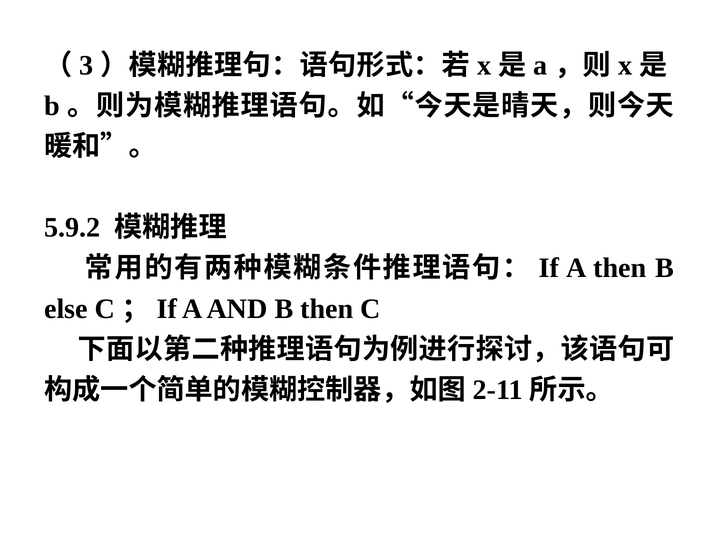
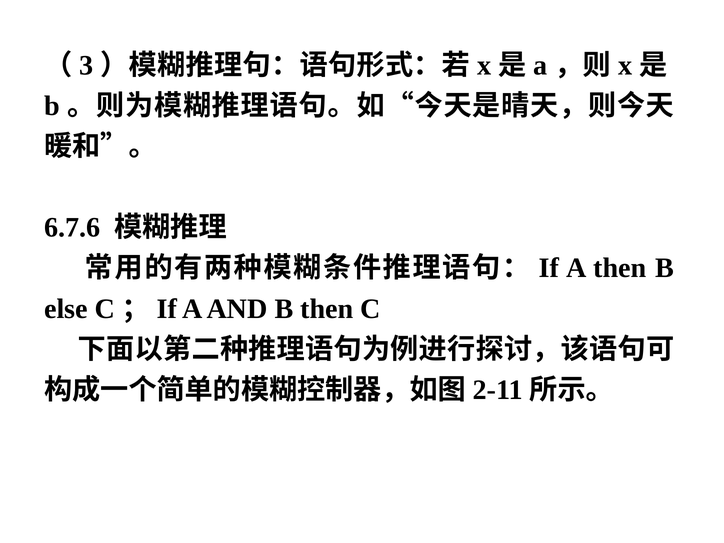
5.9.2: 5.9.2 -> 6.7.6 (72, 228)
